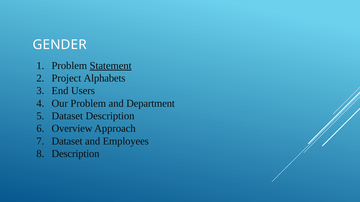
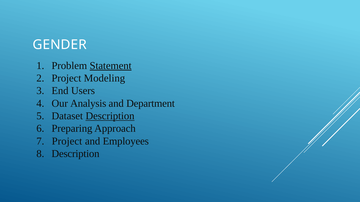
Alphabets: Alphabets -> Modeling (104, 78)
Our Problem: Problem -> Analysis (88, 104)
Description underline: none -> present (110, 116)
Overview: Overview -> Preparing (72, 129)
Dataset: Dataset -> Project (67, 141)
